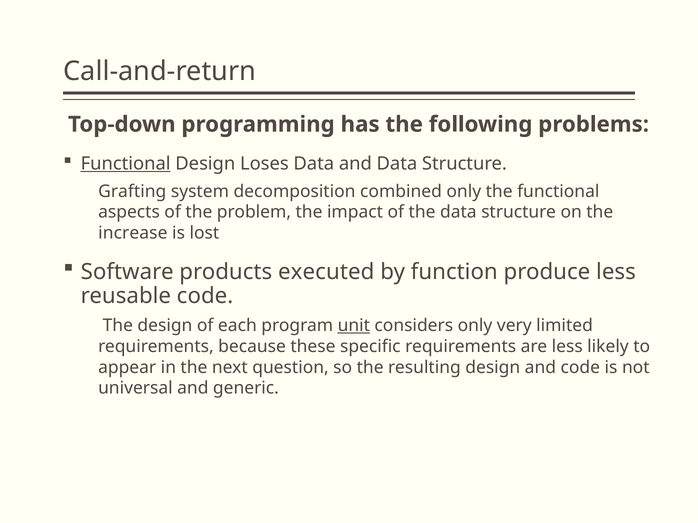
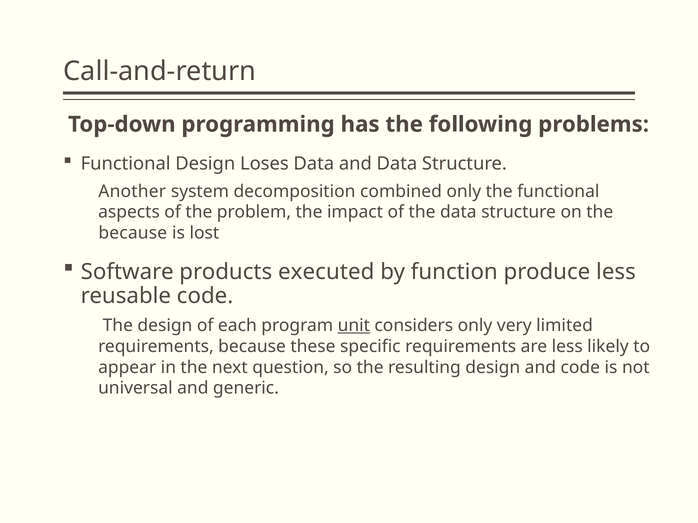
Functional underline: present -> none (126, 164)
Grafting: Grafting -> Another (132, 191)
increase: increase -> because (133, 233)
